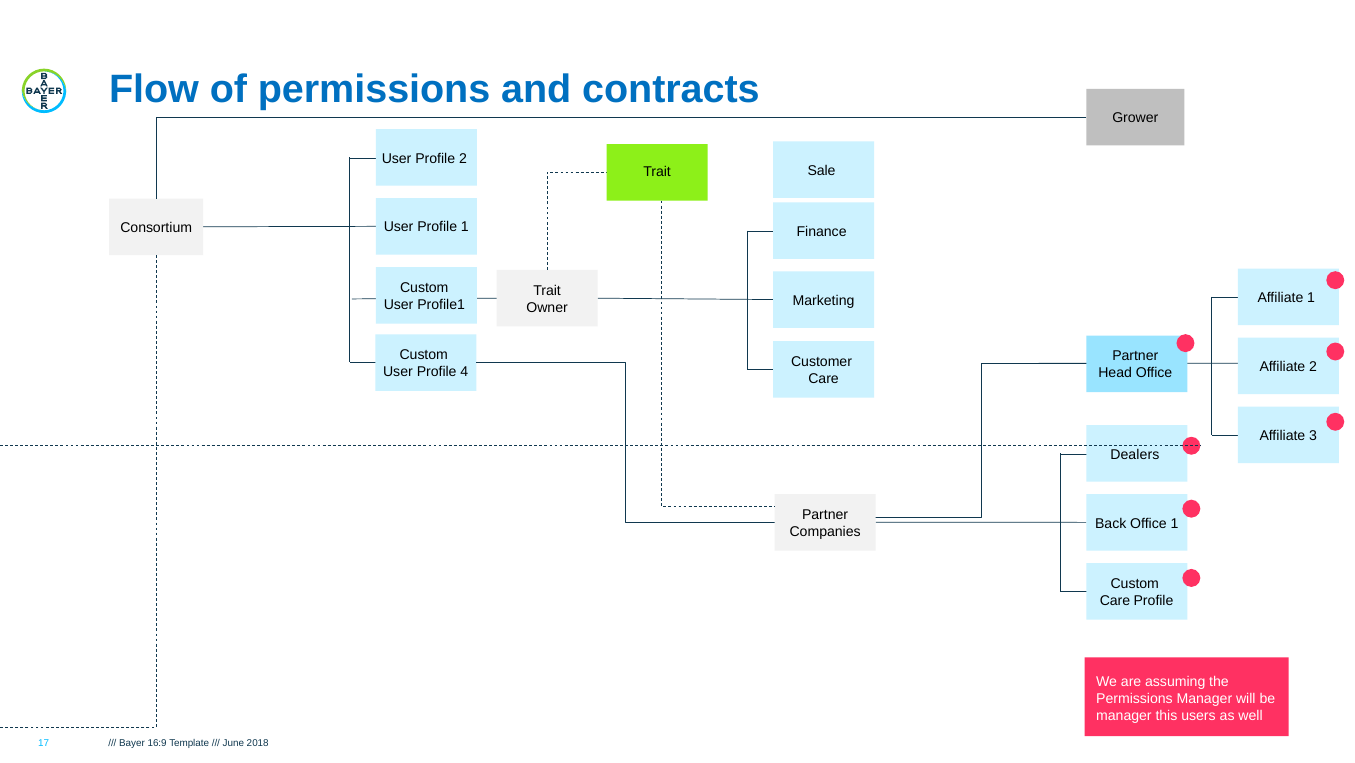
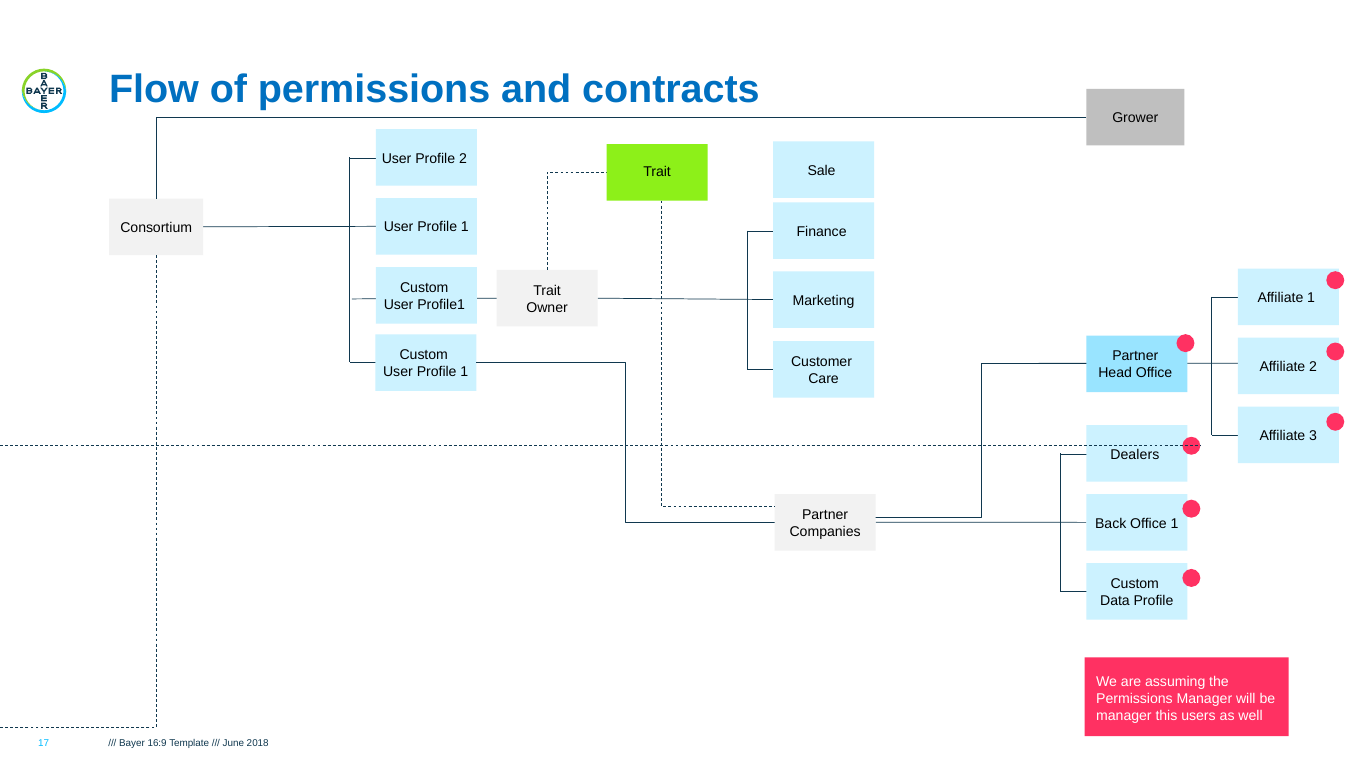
4: 4 -> 1 (464, 372)
Care: Care -> Data (1115, 600)
